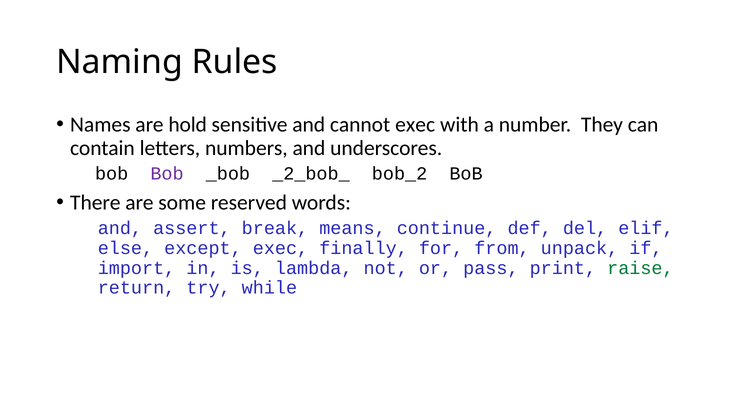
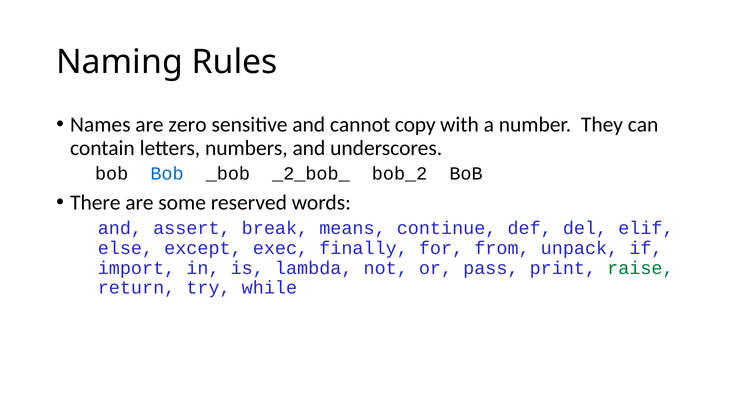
hold: hold -> zero (188, 125)
cannot exec: exec -> copy (415, 125)
Bob colour: purple -> blue (167, 173)
